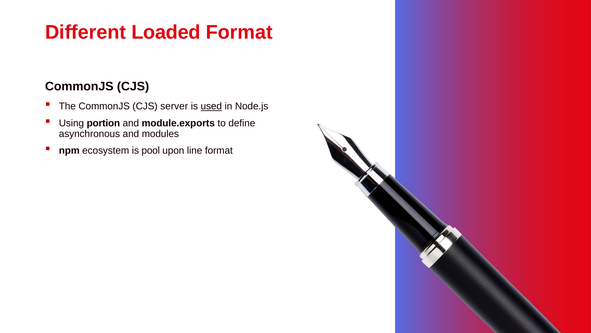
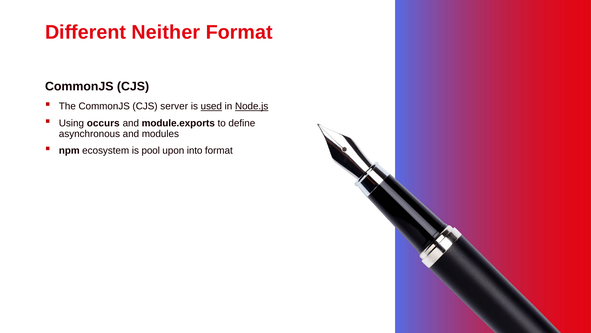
Loaded: Loaded -> Neither (166, 32)
Node.js underline: none -> present (252, 106)
portion: portion -> occurs (103, 123)
line: line -> into (195, 150)
